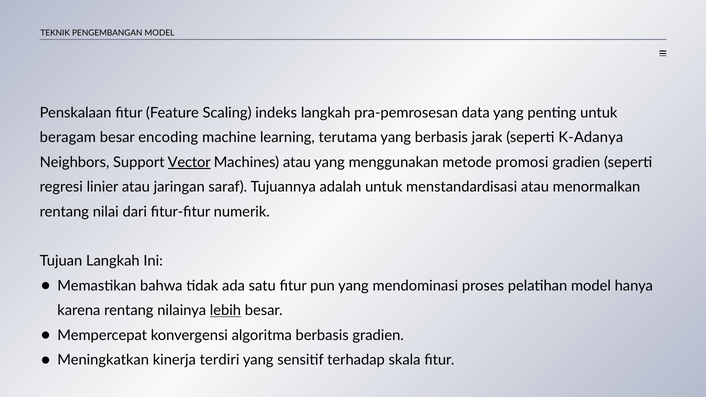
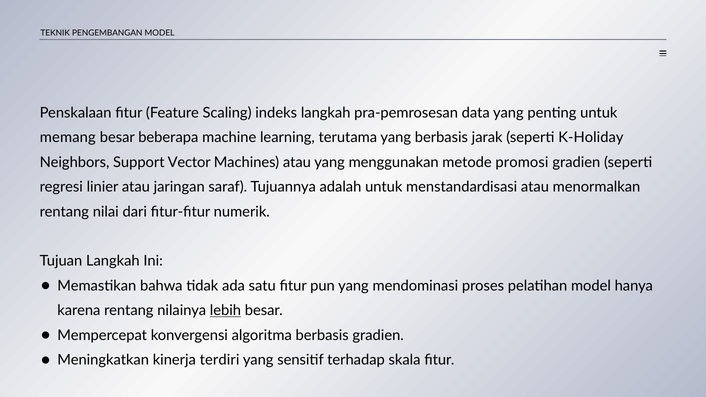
beragam: beragam -> memang (68, 138)
encoding: encoding -> beberapa (168, 138)
K-Adanya: K-Adanya -> K-Holiday (591, 138)
Vector underline: present -> none (189, 162)
